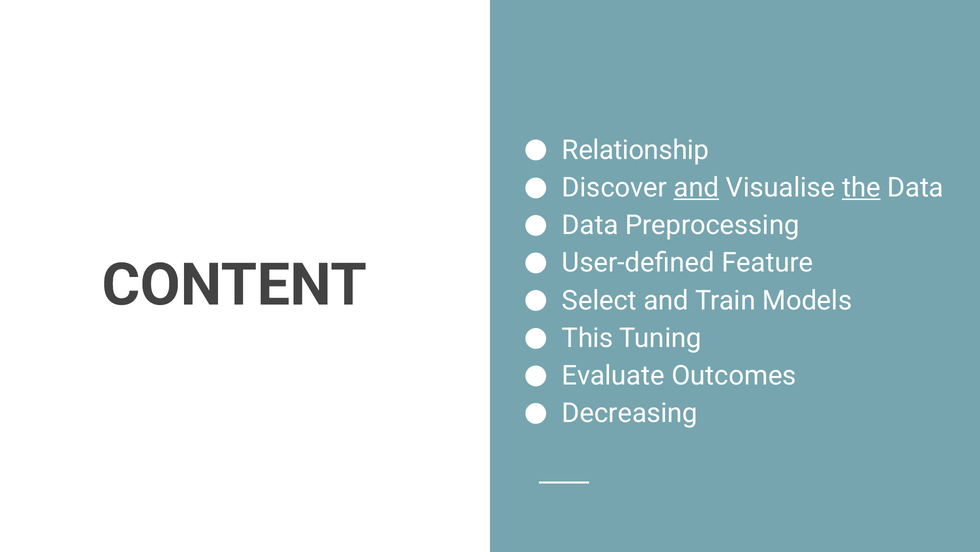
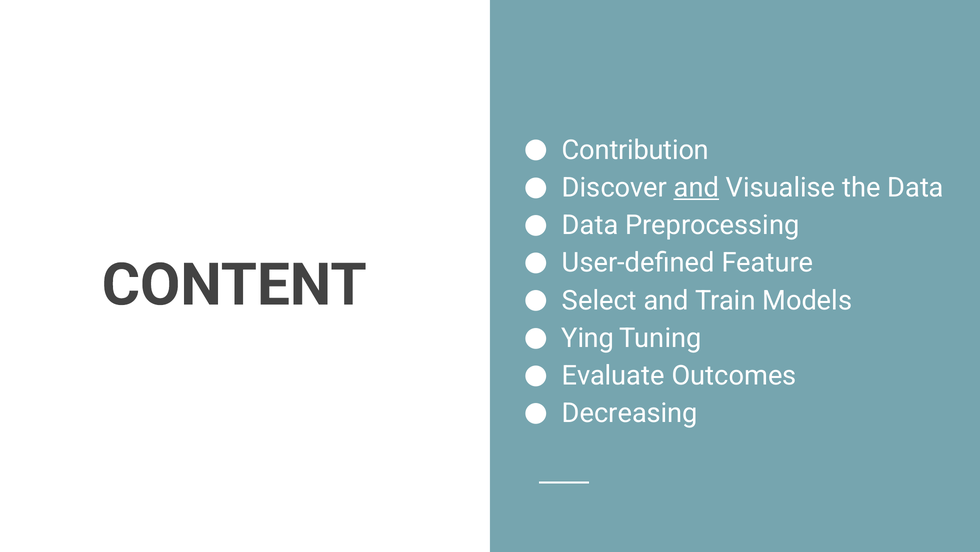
Relationship: Relationship -> Contribution (635, 150)
the underline: present -> none (861, 187)
This: This -> Ying (588, 338)
